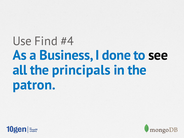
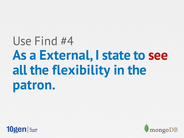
Business: Business -> External (66, 55)
done: done -> state (116, 55)
see colour: black -> red (158, 55)
principals: principals -> flexibility (81, 70)
